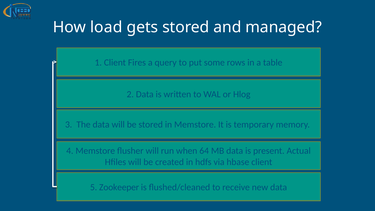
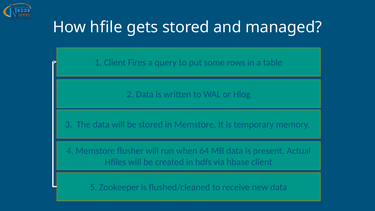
load: load -> hfile (106, 27)
